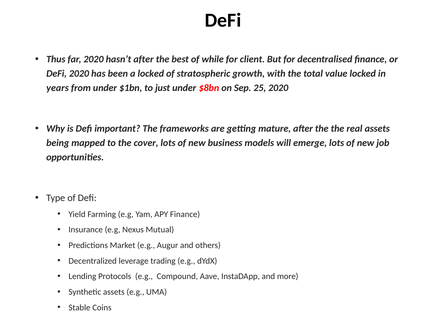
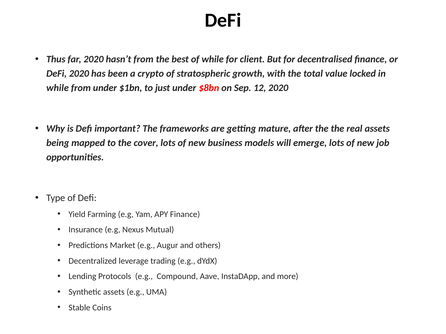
hasn’t after: after -> from (143, 59)
a locked: locked -> crypto (151, 74)
years: years -> while (58, 88)
25: 25 -> 12 (260, 88)
